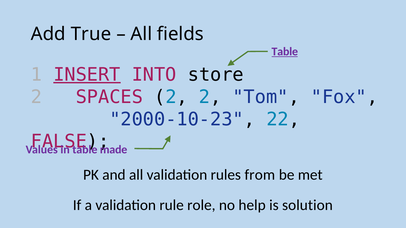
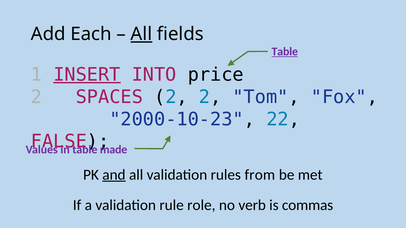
True: True -> Each (91, 34)
All underline: none -> present (141, 34)
store: store -> price (216, 75)
and underline: none -> present (114, 175)
help: help -> verb (252, 205)
solution: solution -> commas (308, 205)
